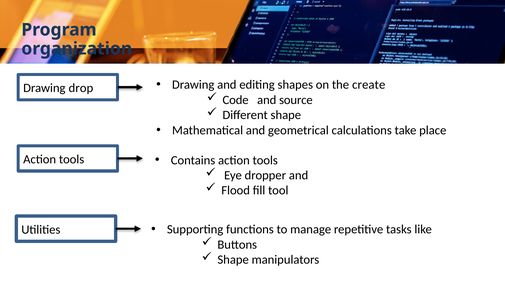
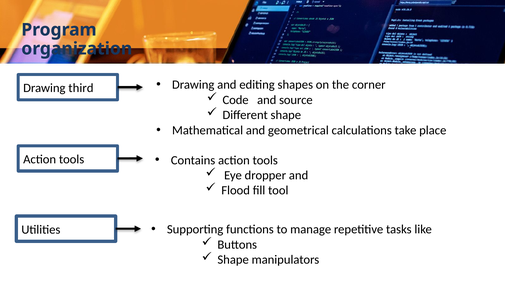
create: create -> corner (369, 85)
drop: drop -> third (81, 88)
